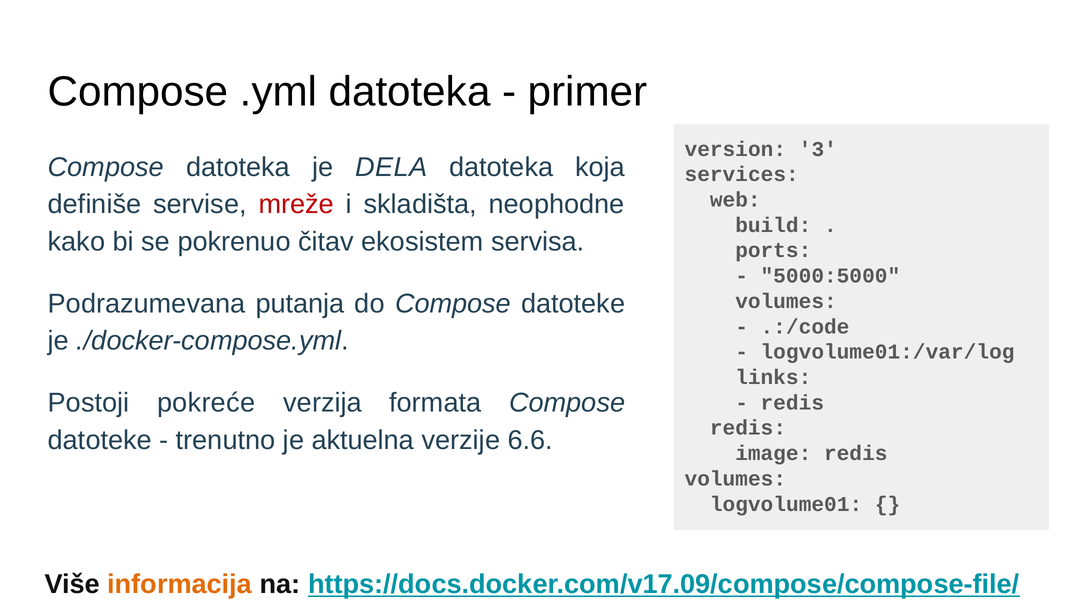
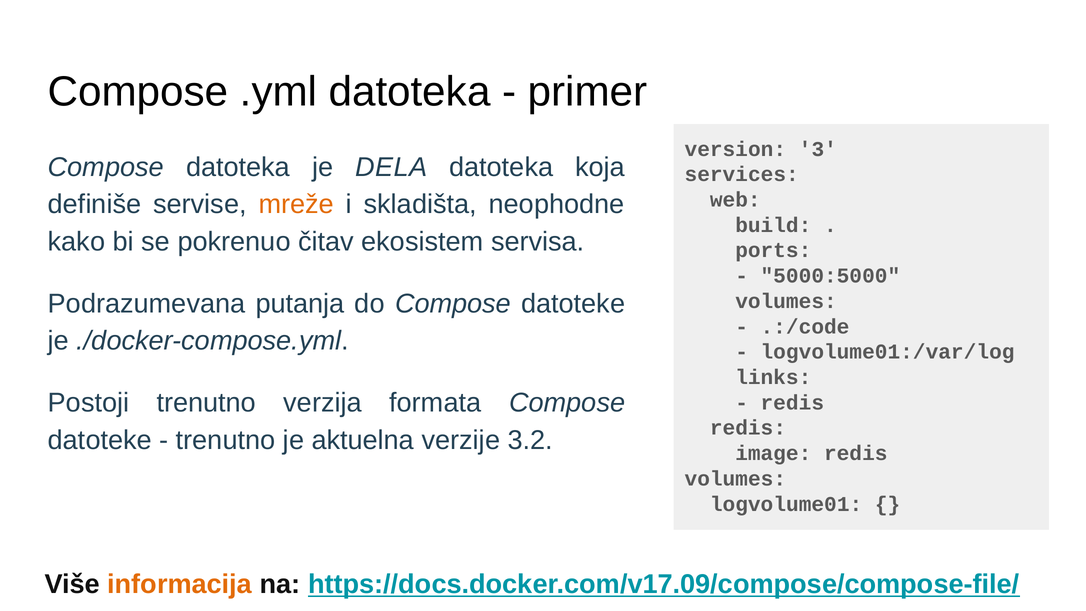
mreže colour: red -> orange (296, 204)
Postoji pokreće: pokreće -> trenutno (206, 403)
6.6: 6.6 -> 3.2 (530, 440)
